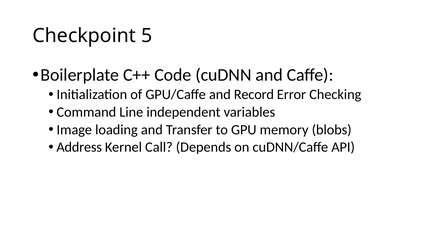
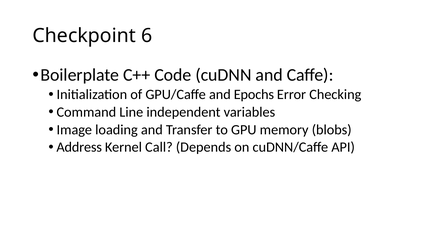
5: 5 -> 6 (147, 36)
Record: Record -> Epochs (254, 95)
